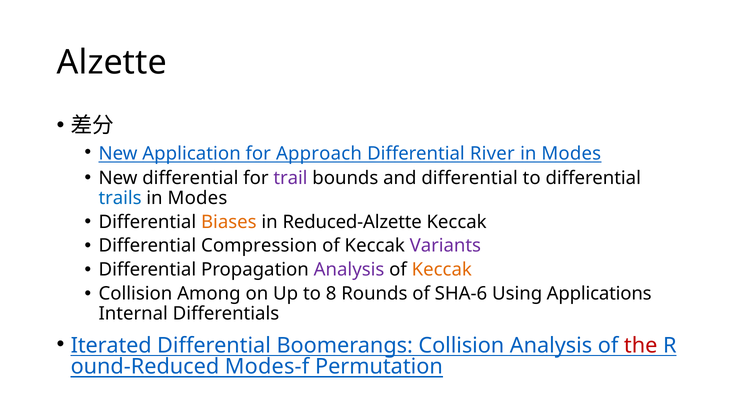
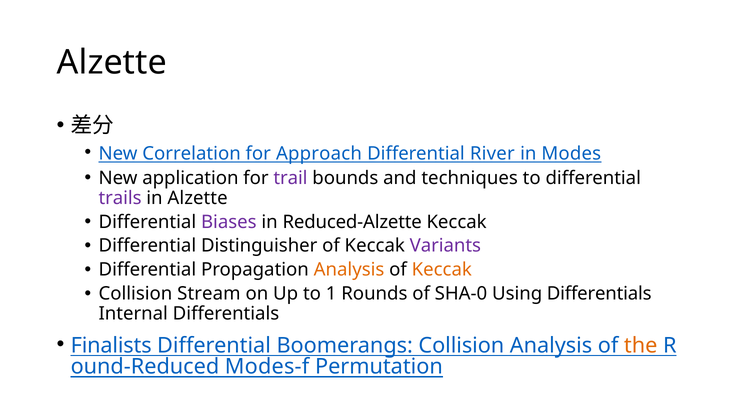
Application: Application -> Correlation (192, 154)
New differential: differential -> application (190, 178)
and differential: differential -> techniques (470, 178)
trails colour: blue -> purple (120, 198)
Modes: Modes -> Alzette (198, 198)
Biases colour: orange -> purple (229, 222)
Compression: Compression -> Distinguisher (259, 246)
Analysis colour: purple -> orange (349, 270)
Among: Among -> Stream (209, 294)
8: 8 -> 1 (331, 294)
SHA-6: SHA-6 -> SHA-0 (461, 294)
Using Applications: Applications -> Differentials (599, 294)
Iterated: Iterated -> Finalists (111, 346)
the colour: red -> orange (641, 346)
